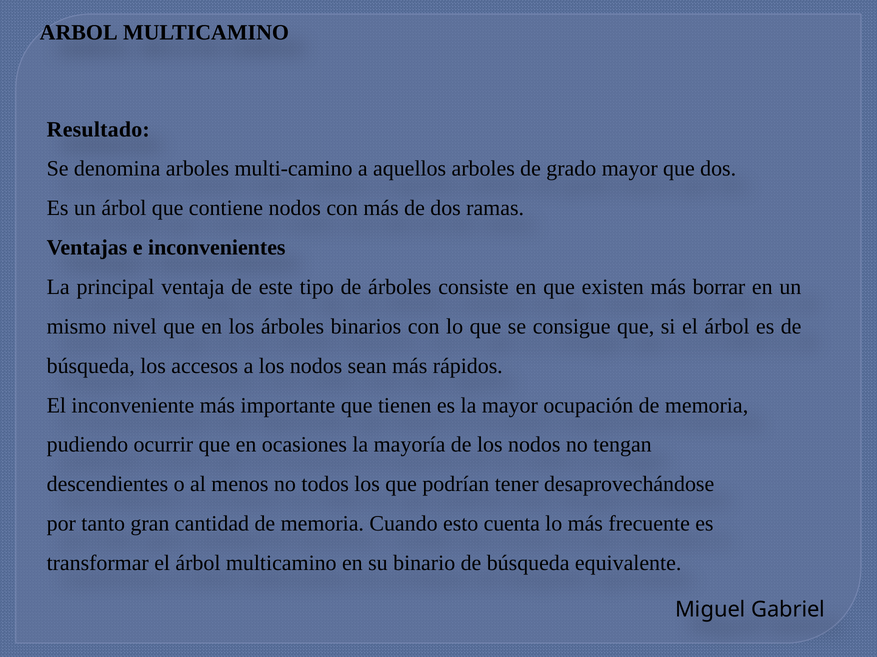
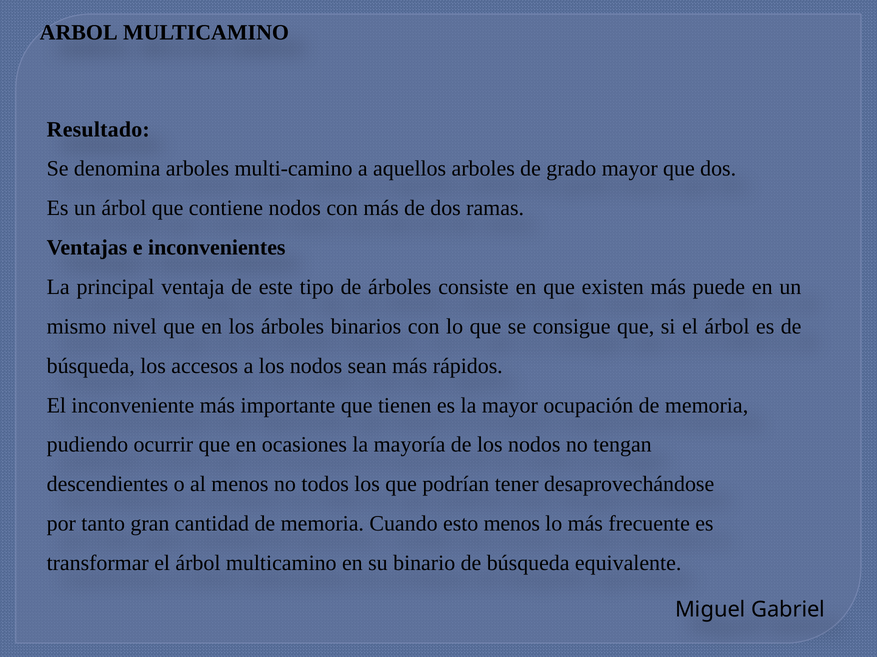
borrar: borrar -> puede (719, 287)
esto cuenta: cuenta -> menos (512, 524)
